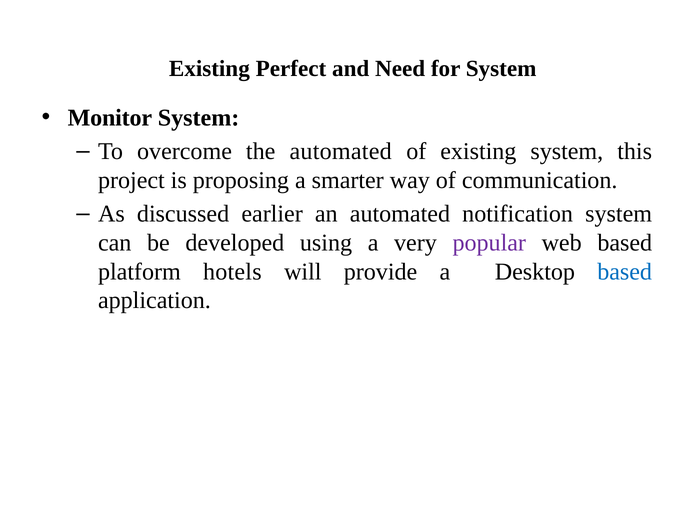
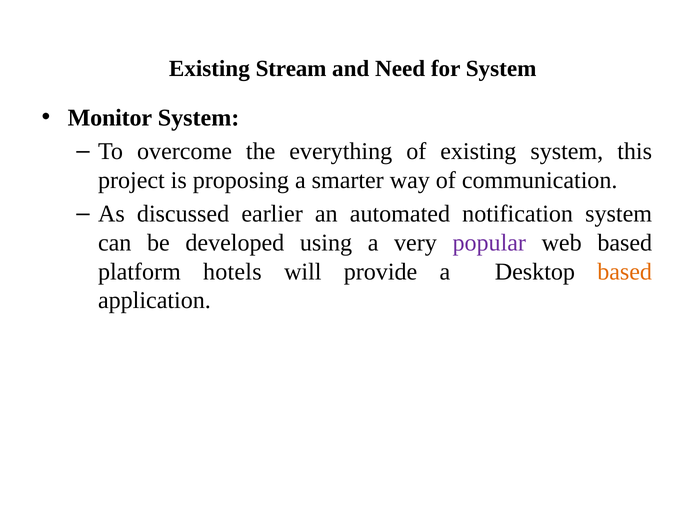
Perfect: Perfect -> Stream (291, 69)
the automated: automated -> everything (341, 152)
based colour: blue -> orange (625, 272)
